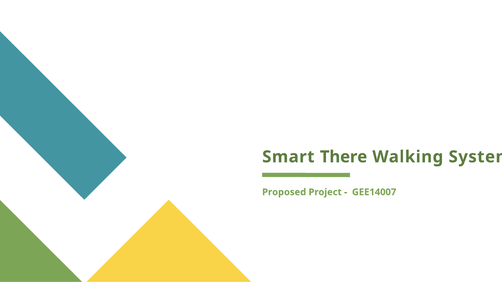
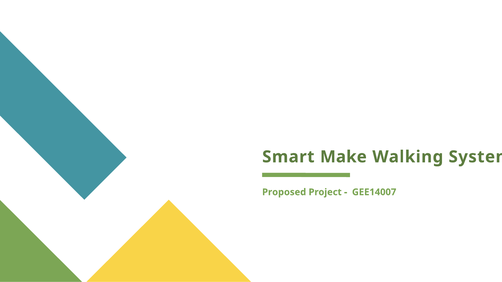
There: There -> Make (343, 157)
